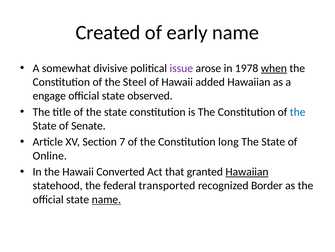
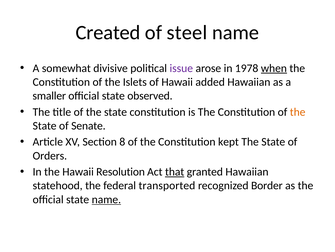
early: early -> steel (187, 32)
Steel: Steel -> Islets (135, 82)
engage: engage -> smaller (49, 96)
the colour: blue -> orange (298, 112)
7: 7 -> 8 (122, 141)
long: long -> kept (228, 141)
Online: Online -> Orders (50, 155)
Converted: Converted -> Resolution (121, 171)
that underline: none -> present (175, 171)
Hawaiian underline: present -> none (247, 171)
